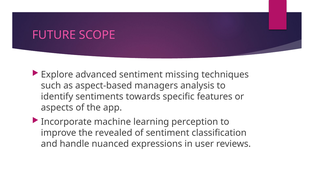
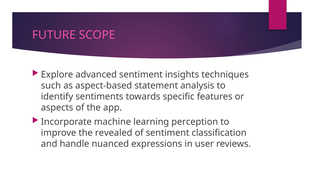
missing: missing -> insights (182, 74)
managers: managers -> statement (156, 85)
